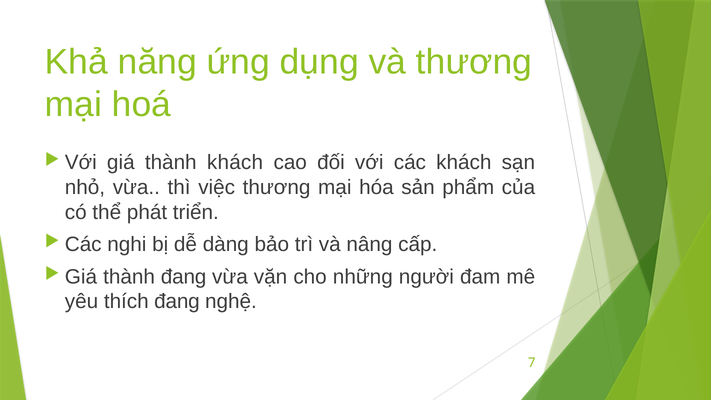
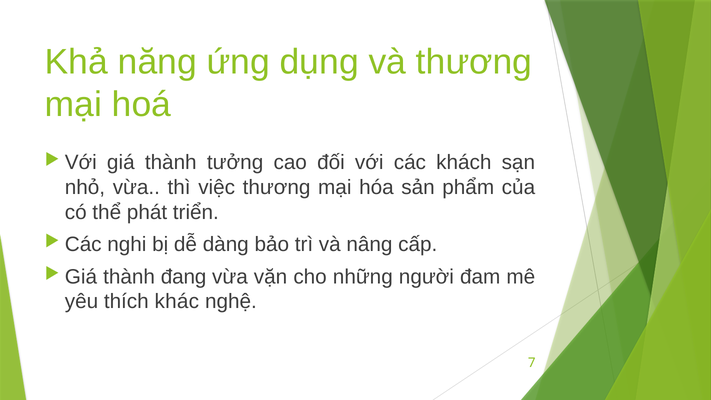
thành khách: khách -> tưởng (235, 163)
thích đang: đang -> khác (177, 302)
